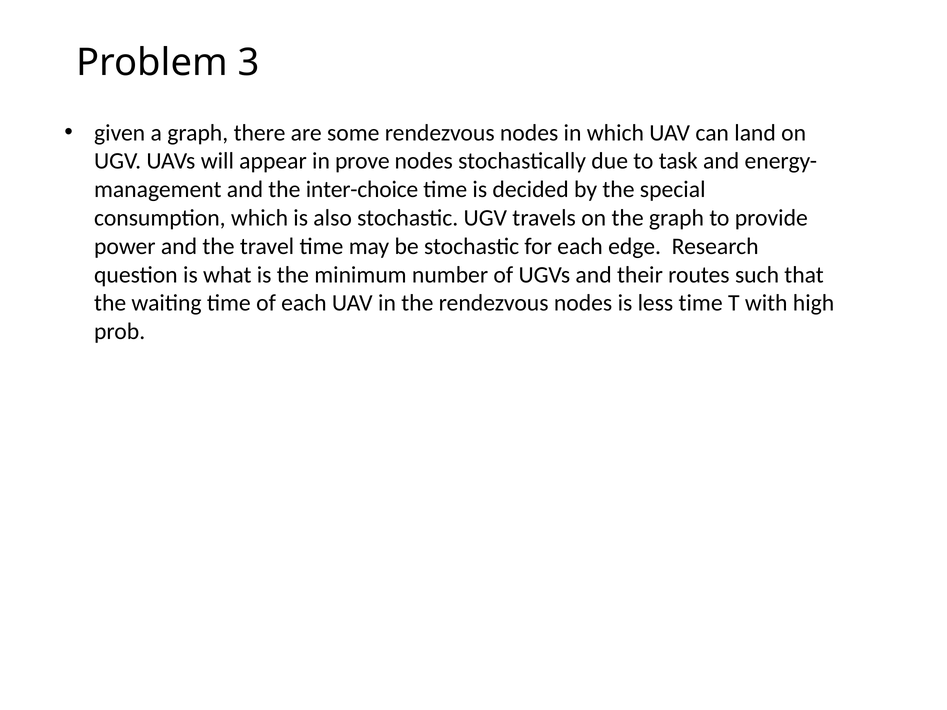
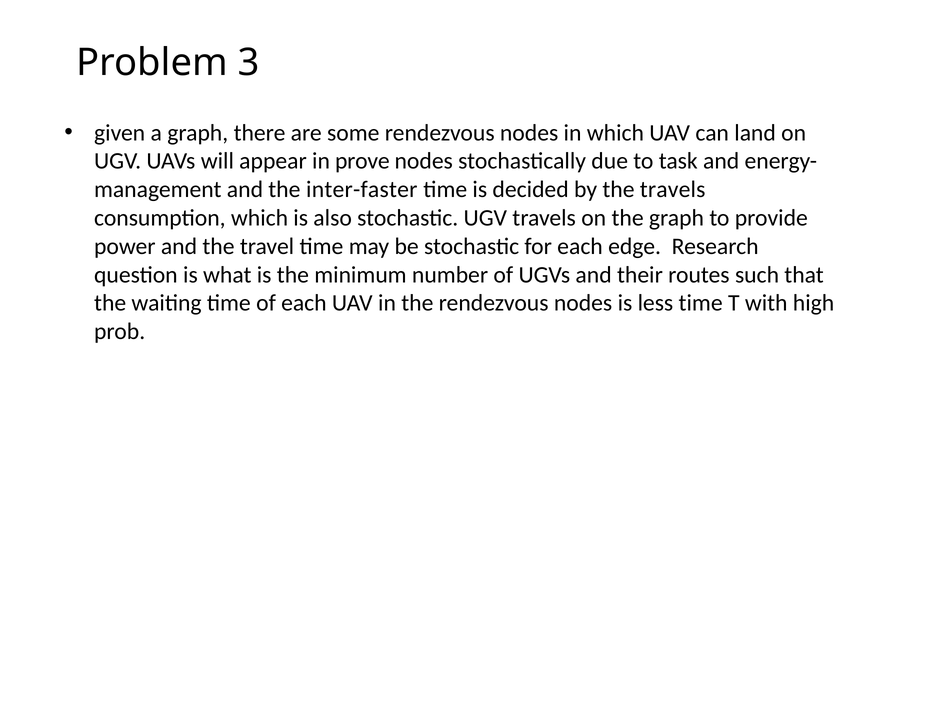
inter-choice: inter-choice -> inter-faster (362, 190)
the special: special -> travels (673, 190)
